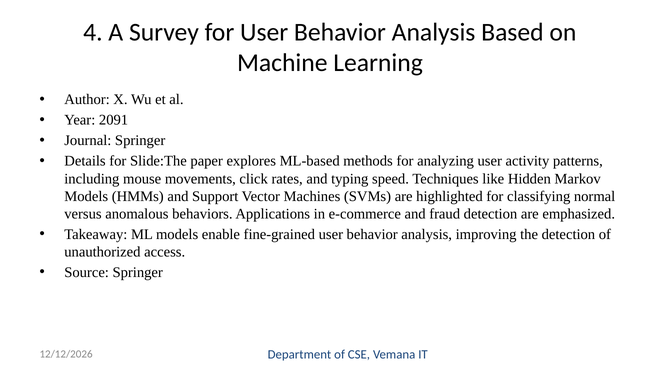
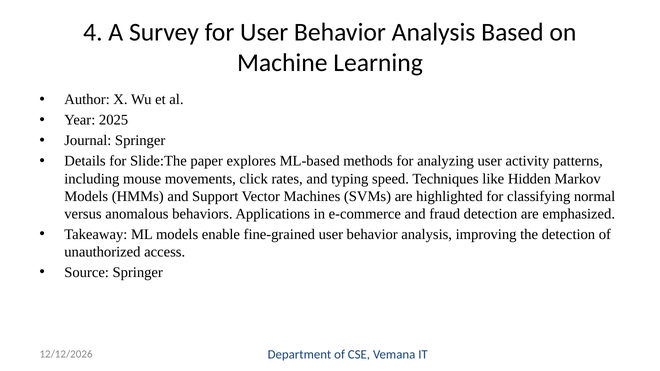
2091: 2091 -> 2025 (114, 120)
